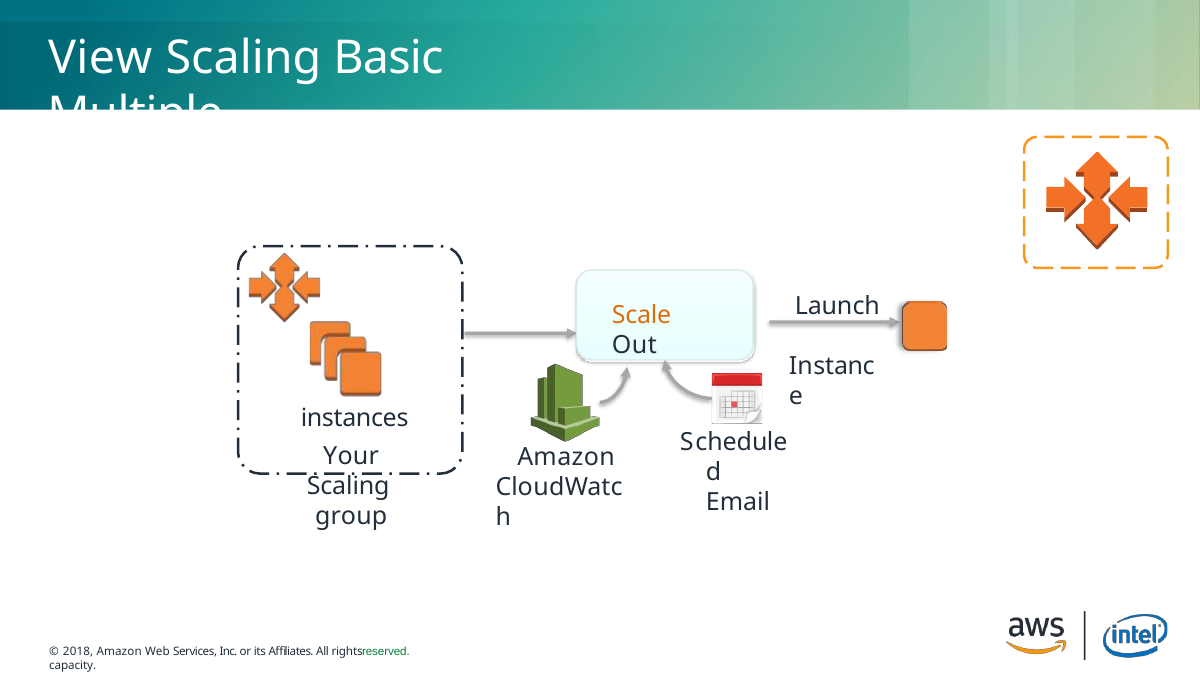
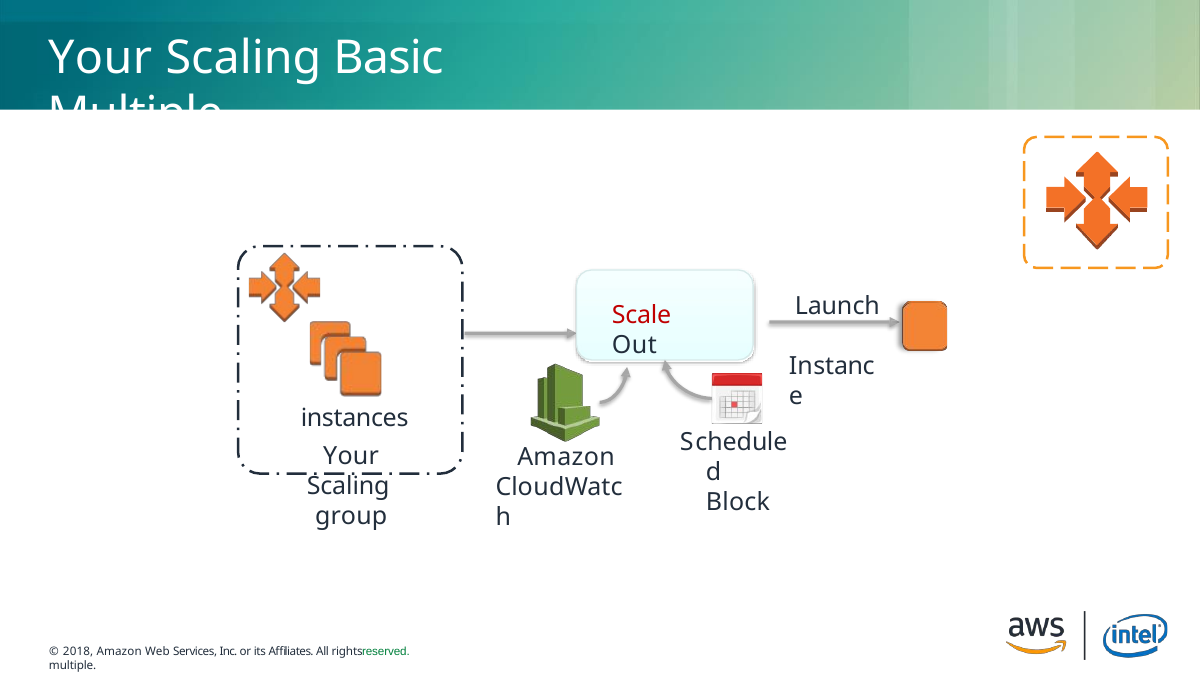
View: View -> Your (100, 58)
Scale colour: orange -> red (642, 315)
Email: Email -> Block (738, 502)
capacity: capacity -> multiple (73, 665)
